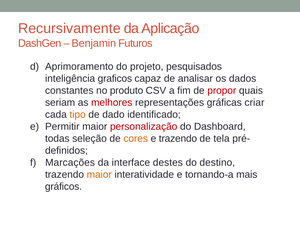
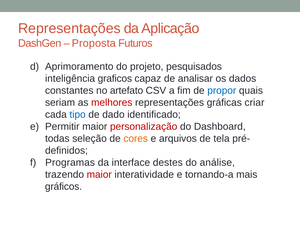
Recursivamente: Recursivamente -> Representações (69, 28)
Benjamin: Benjamin -> Proposta (94, 43)
produto: produto -> artefato (127, 91)
propor colour: red -> blue (222, 91)
tipo colour: orange -> blue (78, 115)
e trazendo: trazendo -> arquivos (178, 139)
Marcações: Marcações -> Programas (70, 163)
destino: destino -> análise (217, 163)
maior colour: orange -> red (99, 175)
